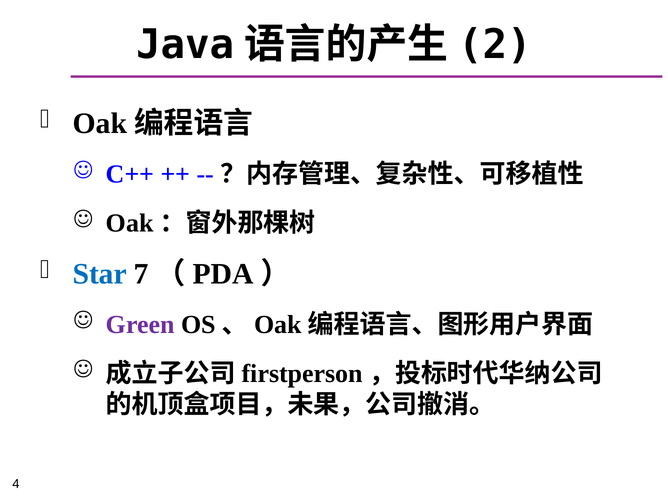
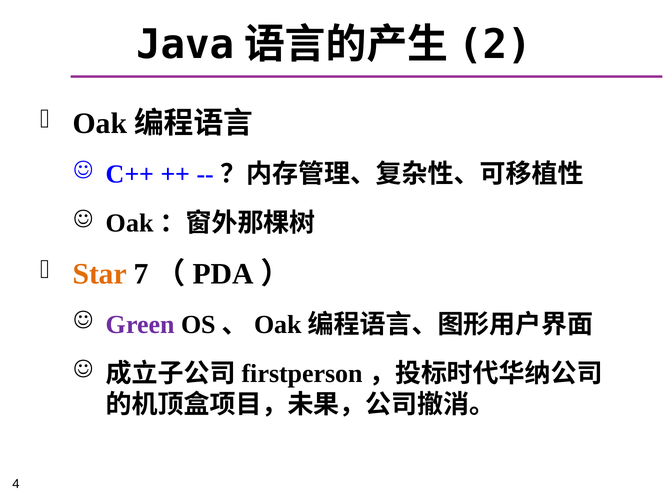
Star colour: blue -> orange (100, 274)
